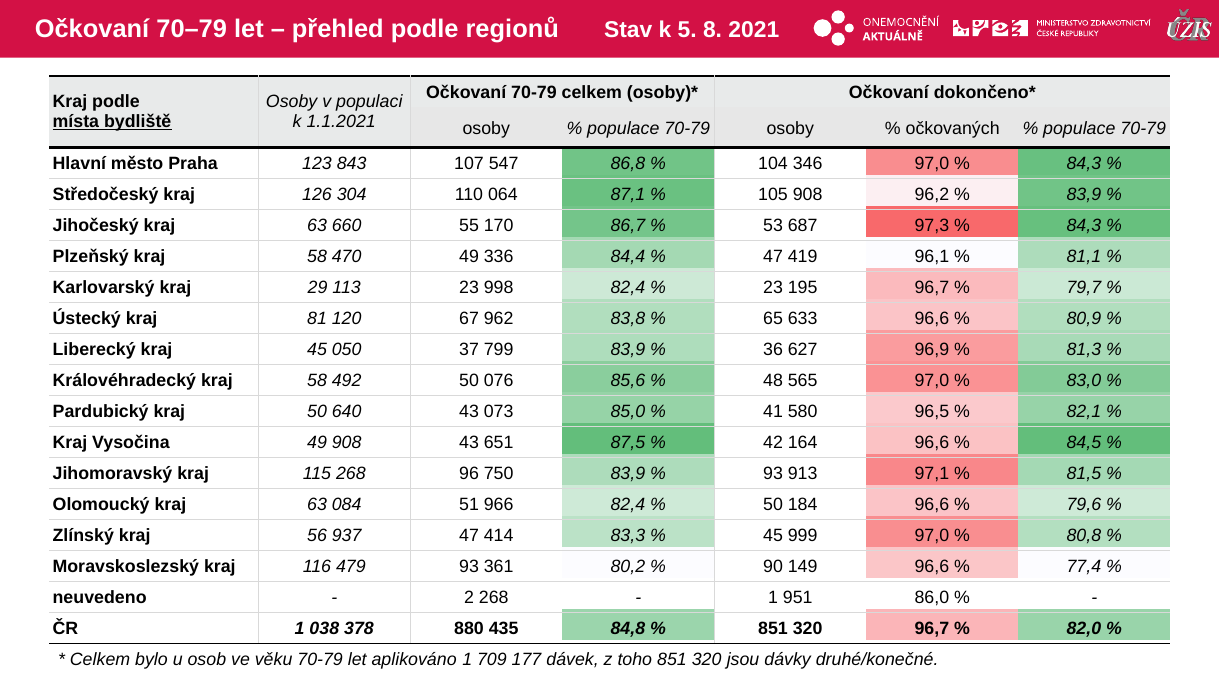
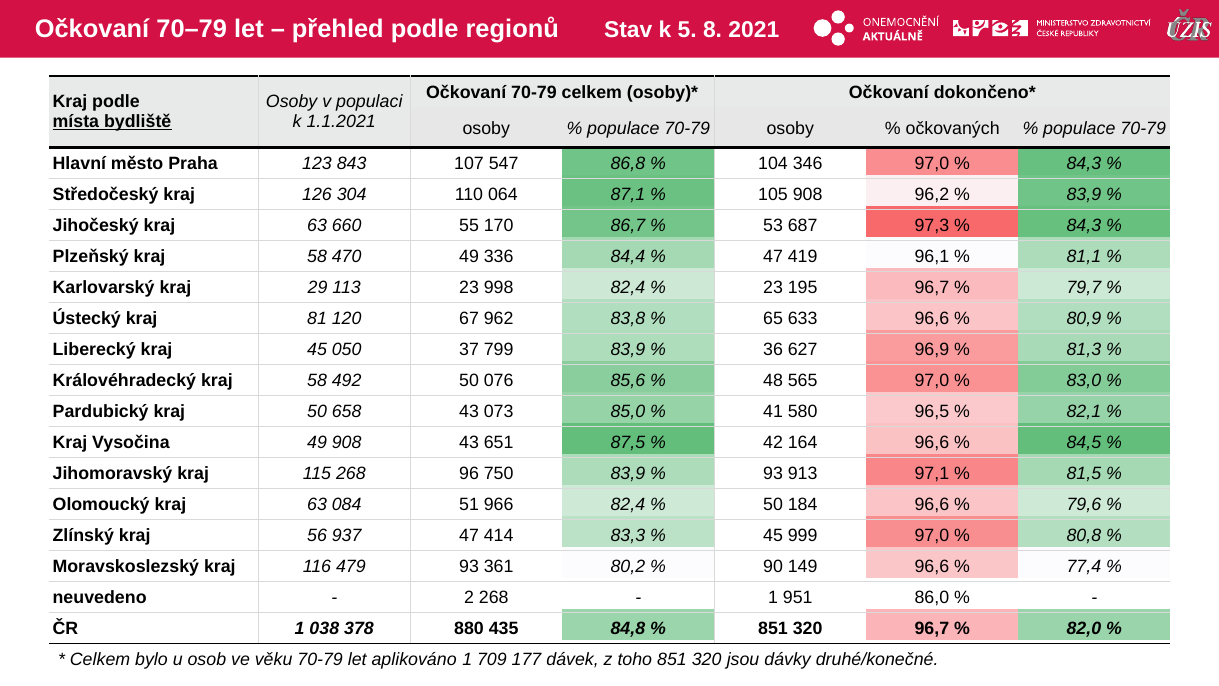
640: 640 -> 658 (347, 412)
